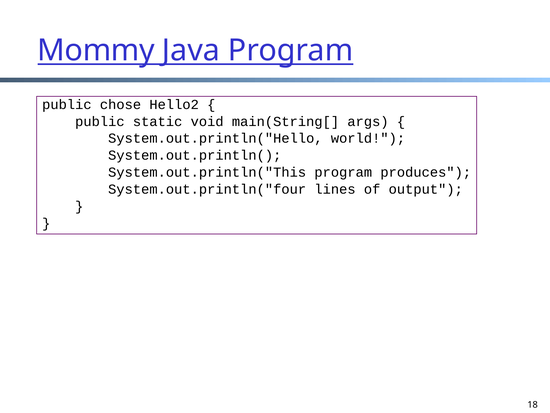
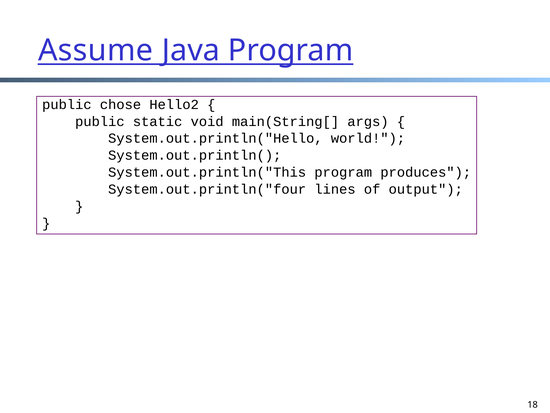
Mommy: Mommy -> Assume (96, 50)
